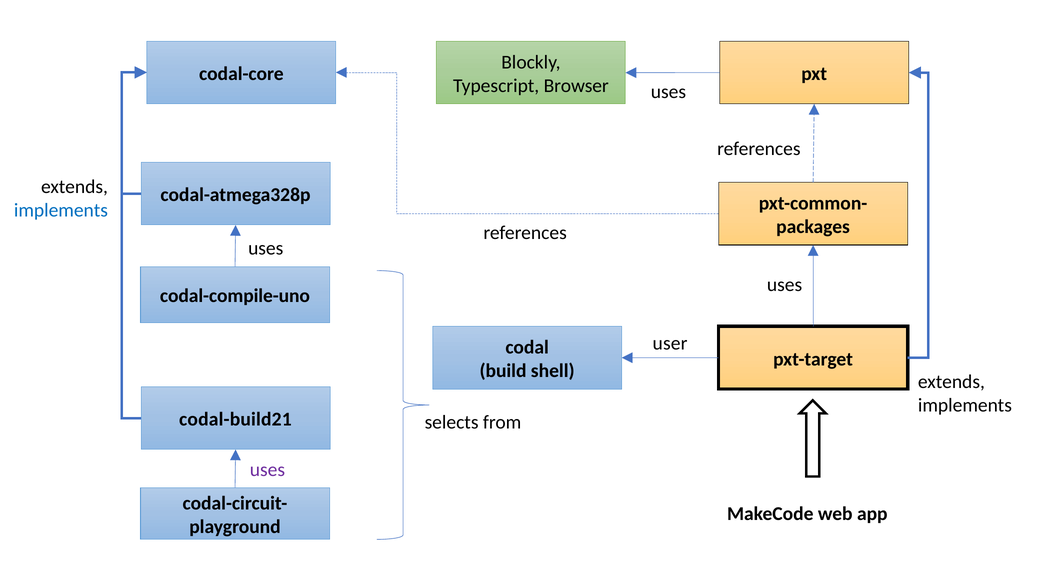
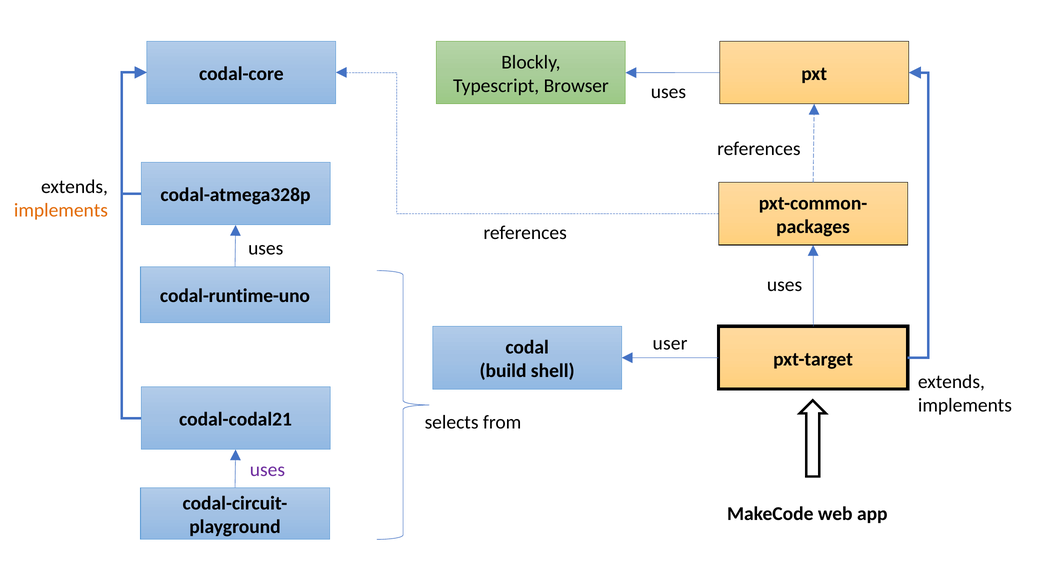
implements colour: blue -> orange (61, 210)
codal-compile-uno: codal-compile-uno -> codal-runtime-uno (235, 296)
codal-build21: codal-build21 -> codal-codal21 (235, 420)
